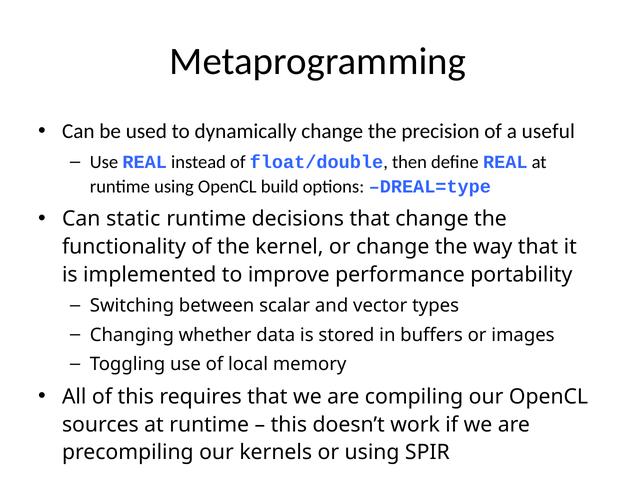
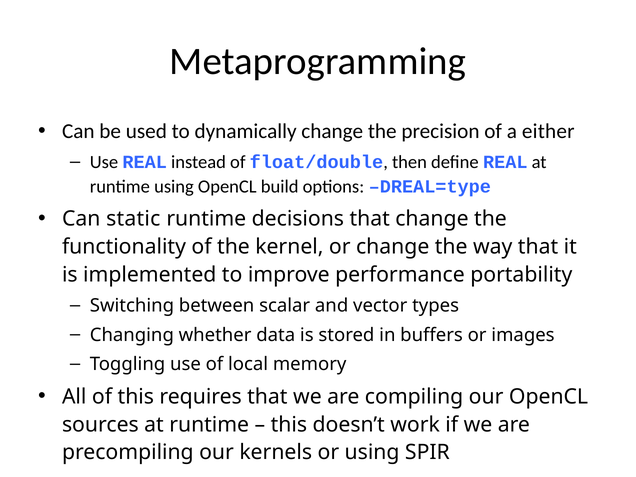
useful: useful -> either (548, 131)
